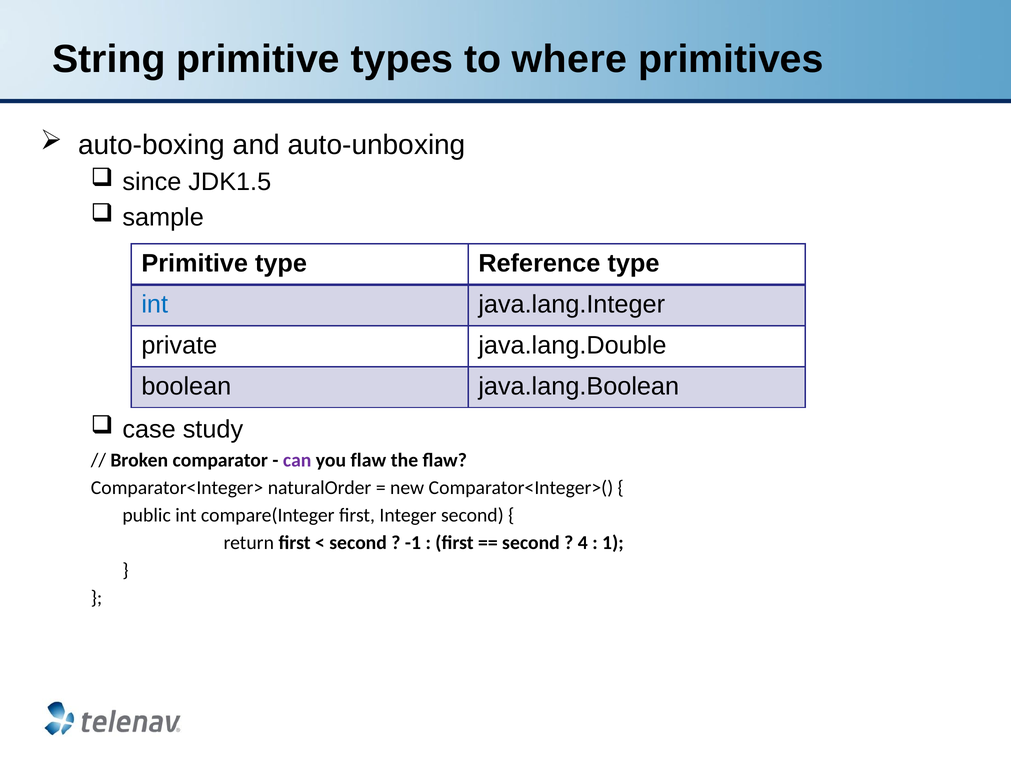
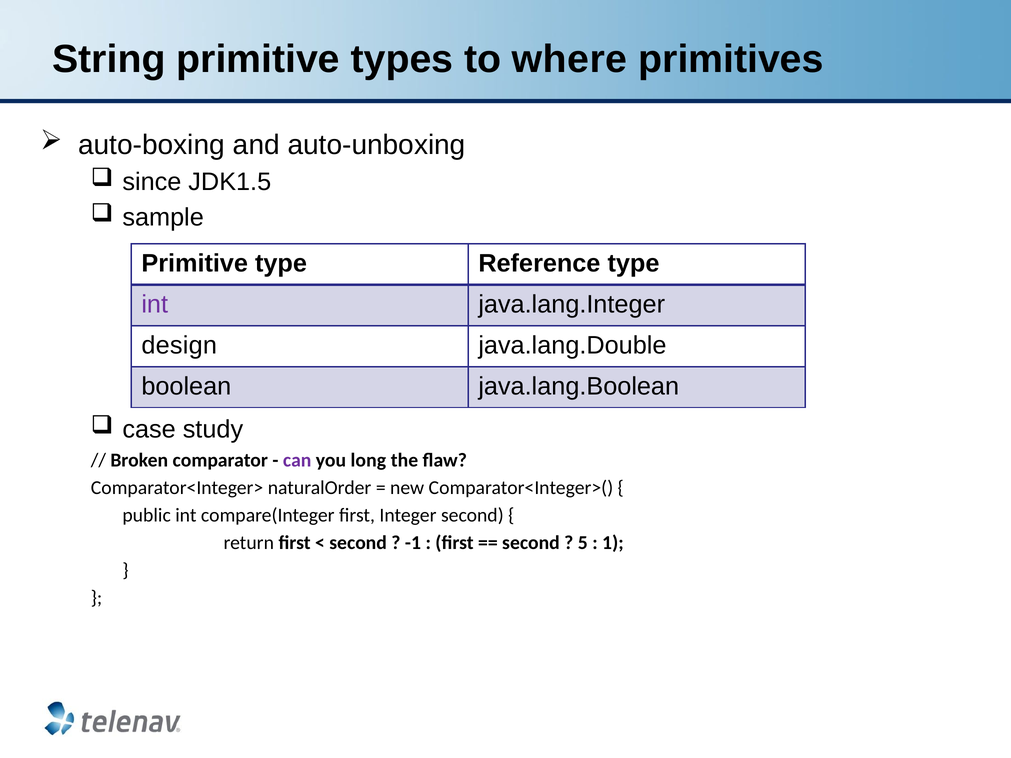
int colour: blue -> purple (155, 304)
private: private -> design (179, 345)
you flaw: flaw -> long (368, 460)
4: 4 -> 5 (583, 543)
